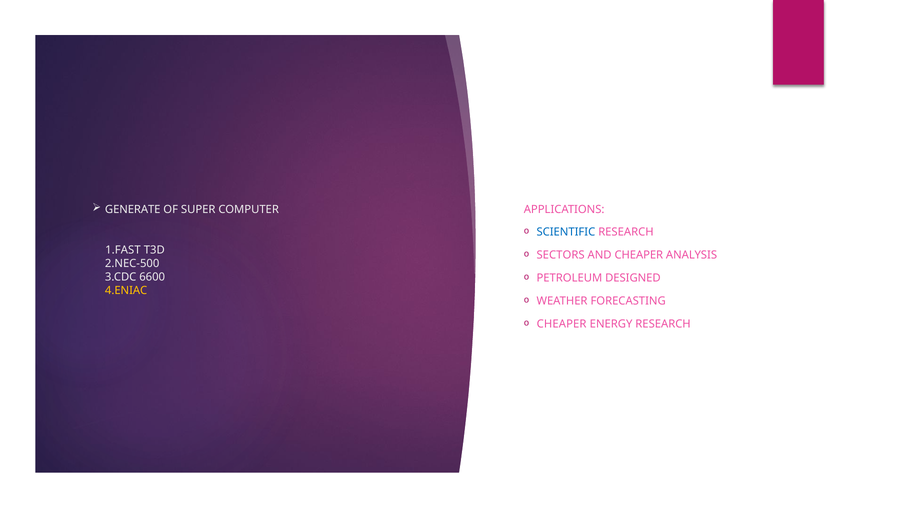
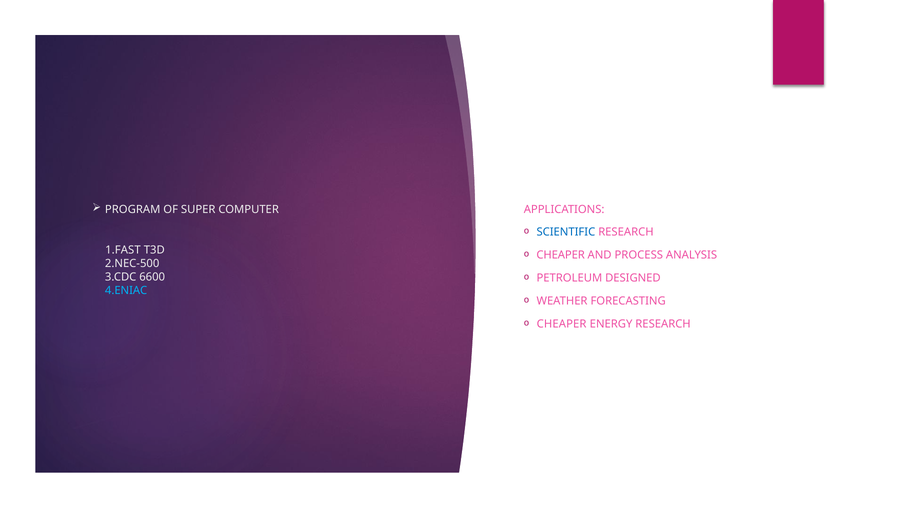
GENERATE: GENERATE -> PROGRAM (133, 209)
SECTORS: SECTORS -> CHEAPER (561, 255)
AND CHEAPER: CHEAPER -> PROCESS (639, 255)
4.ENIAC colour: yellow -> light blue (126, 291)
